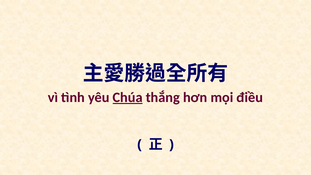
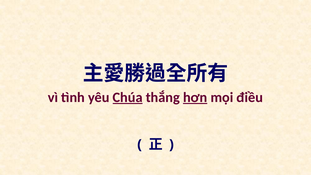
hơn underline: none -> present (195, 97)
